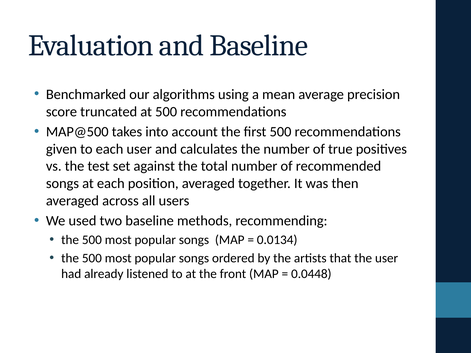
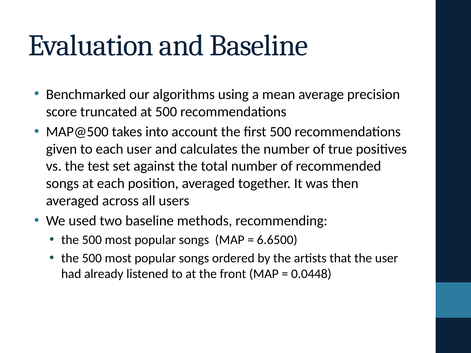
0.0134: 0.0134 -> 6.6500 (277, 240)
